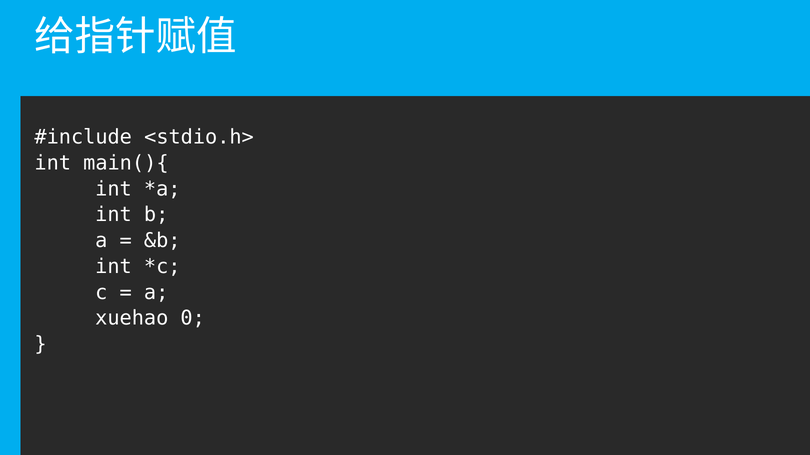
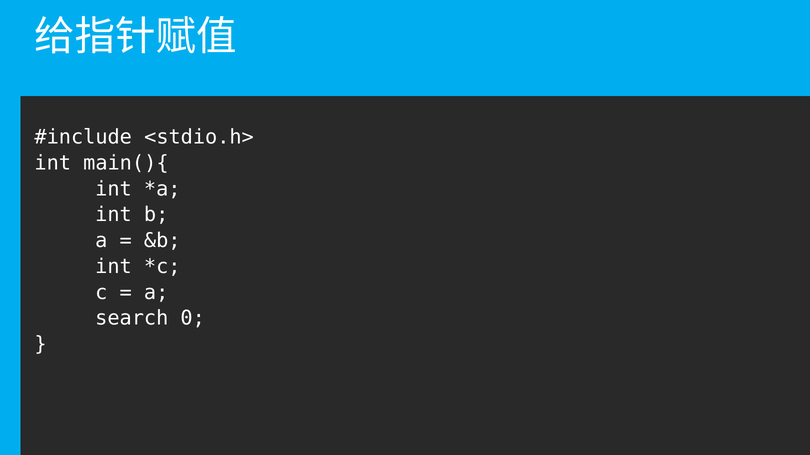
xuehao: xuehao -> search (132, 319)
